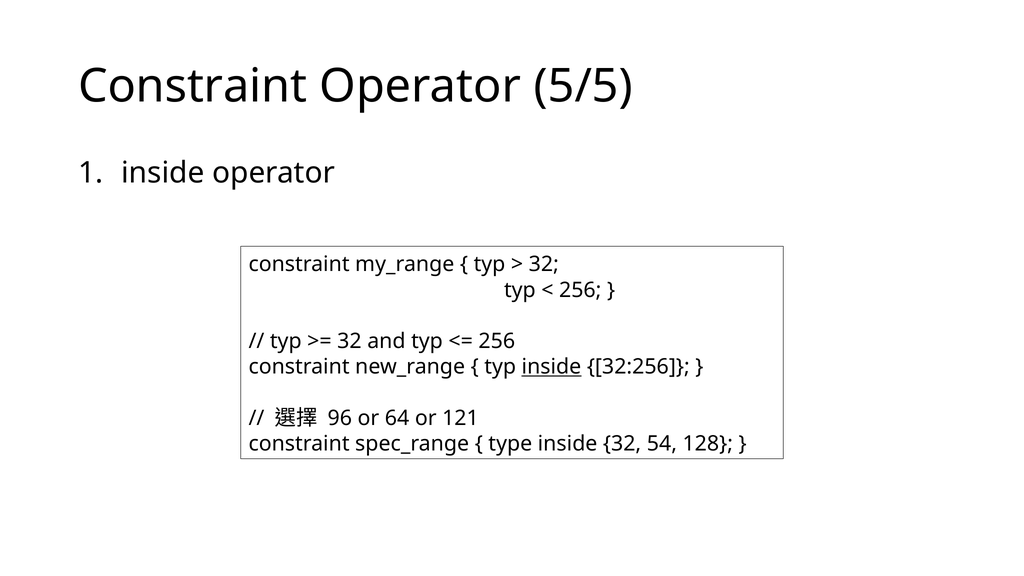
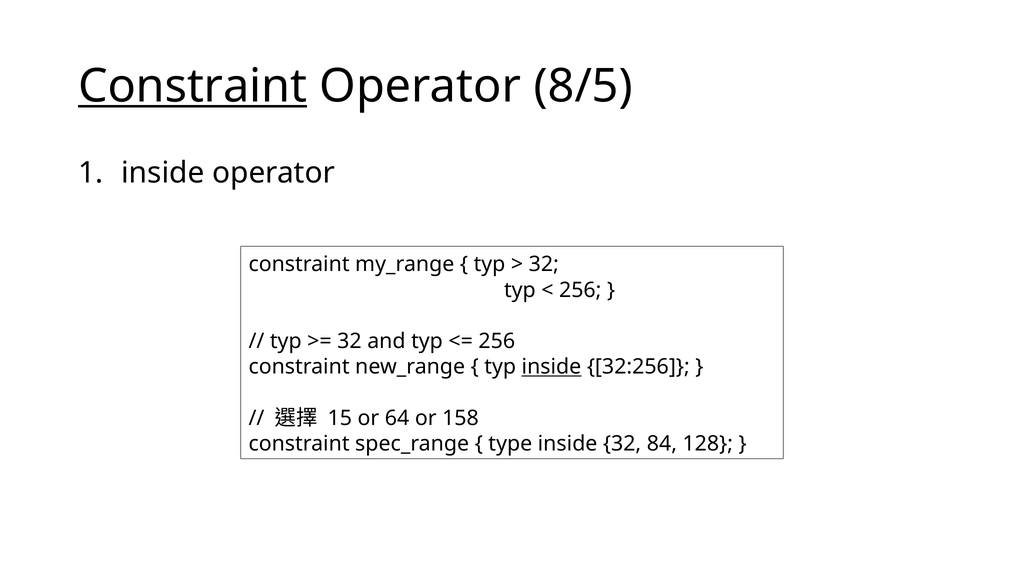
Constraint underline: none -> present (193, 86)
5/5: 5/5 -> 8/5 (583, 86)
96: 96 -> 15 (340, 418)
121: 121 -> 158 (460, 418)
54: 54 -> 84 (662, 444)
